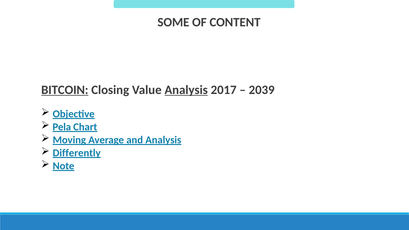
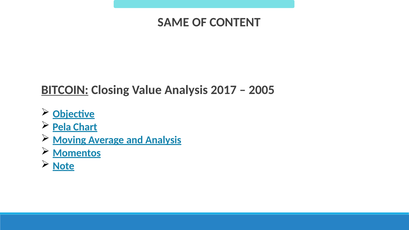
SOME: SOME -> SAME (173, 22)
Analysis underline: present -> none (186, 90)
2039: 2039 -> 2005 (262, 90)
Differently: Differently -> Momentos (77, 153)
